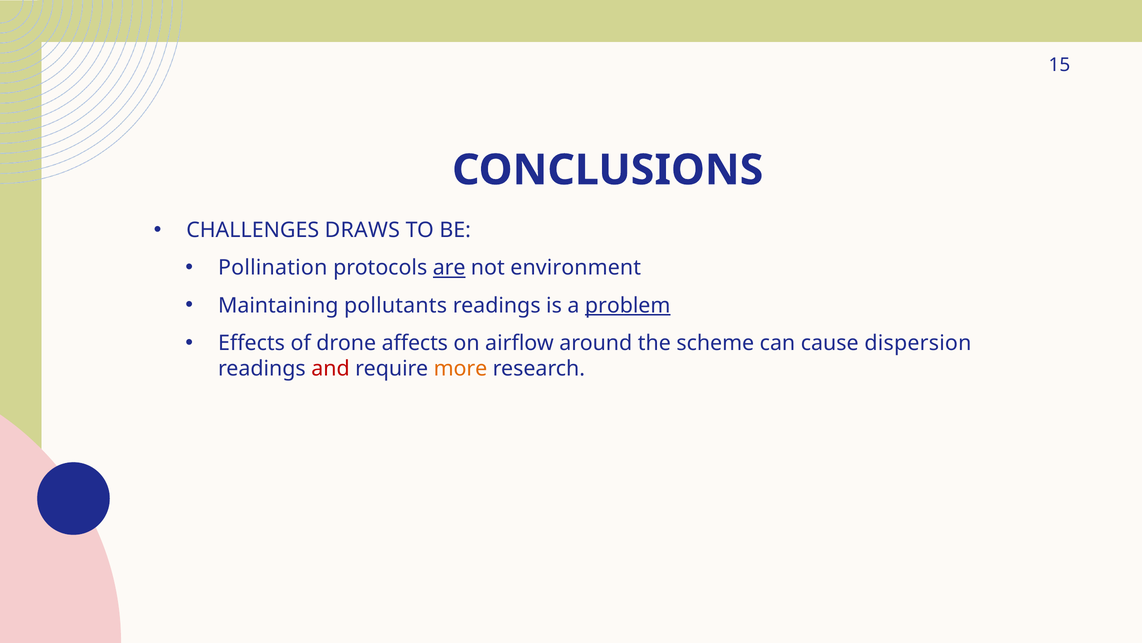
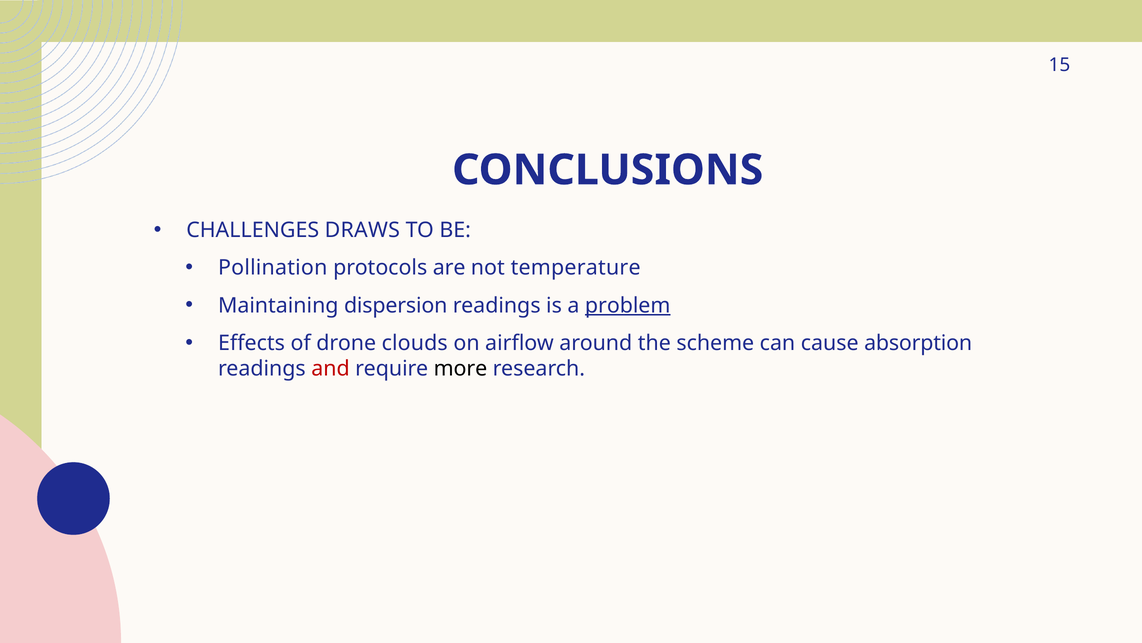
are underline: present -> none (449, 268)
environment: environment -> temperature (576, 268)
pollutants: pollutants -> dispersion (396, 305)
affects: affects -> clouds (415, 343)
dispersion: dispersion -> absorption (918, 343)
more colour: orange -> black (460, 369)
